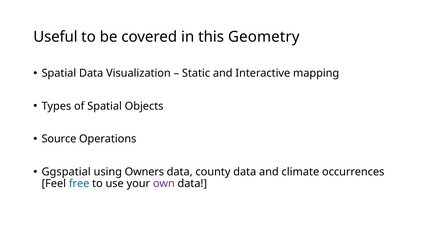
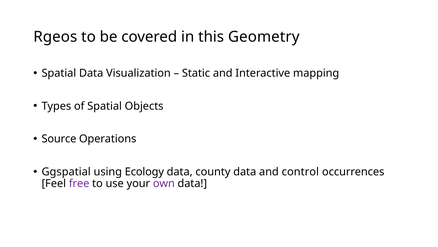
Useful: Useful -> Rgeos (55, 37)
Owners: Owners -> Ecology (144, 171)
climate: climate -> control (300, 171)
free colour: blue -> purple (79, 183)
